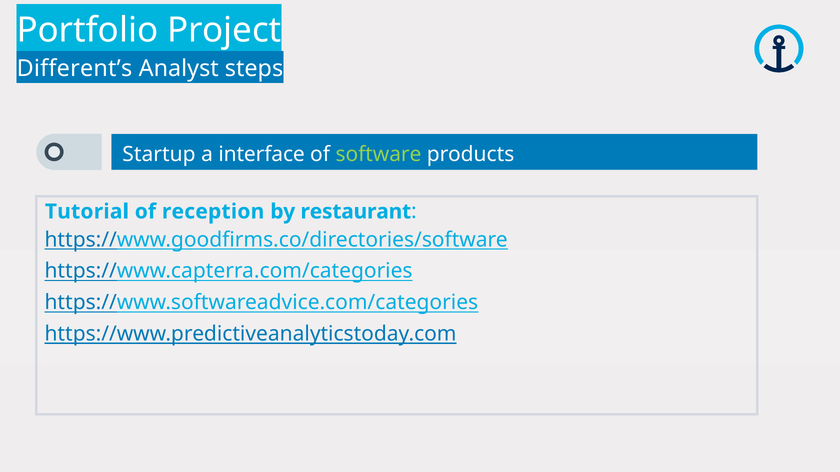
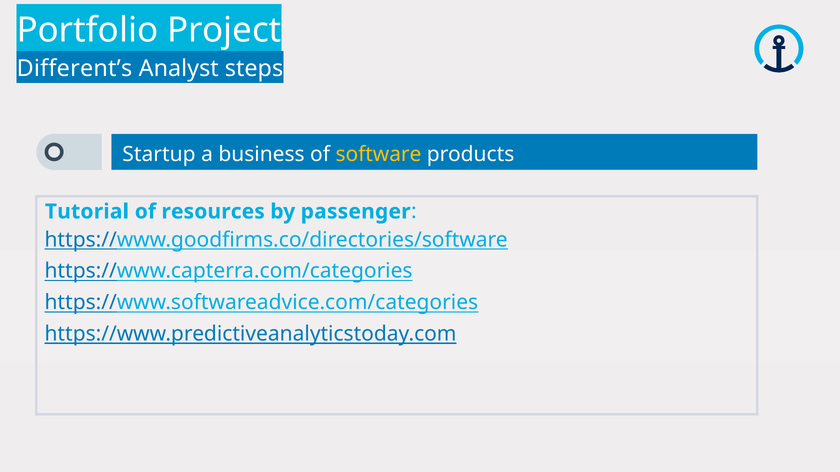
interface: interface -> business (262, 155)
software colour: light green -> yellow (378, 155)
reception: reception -> resources (213, 212)
restaurant: restaurant -> passenger (356, 212)
